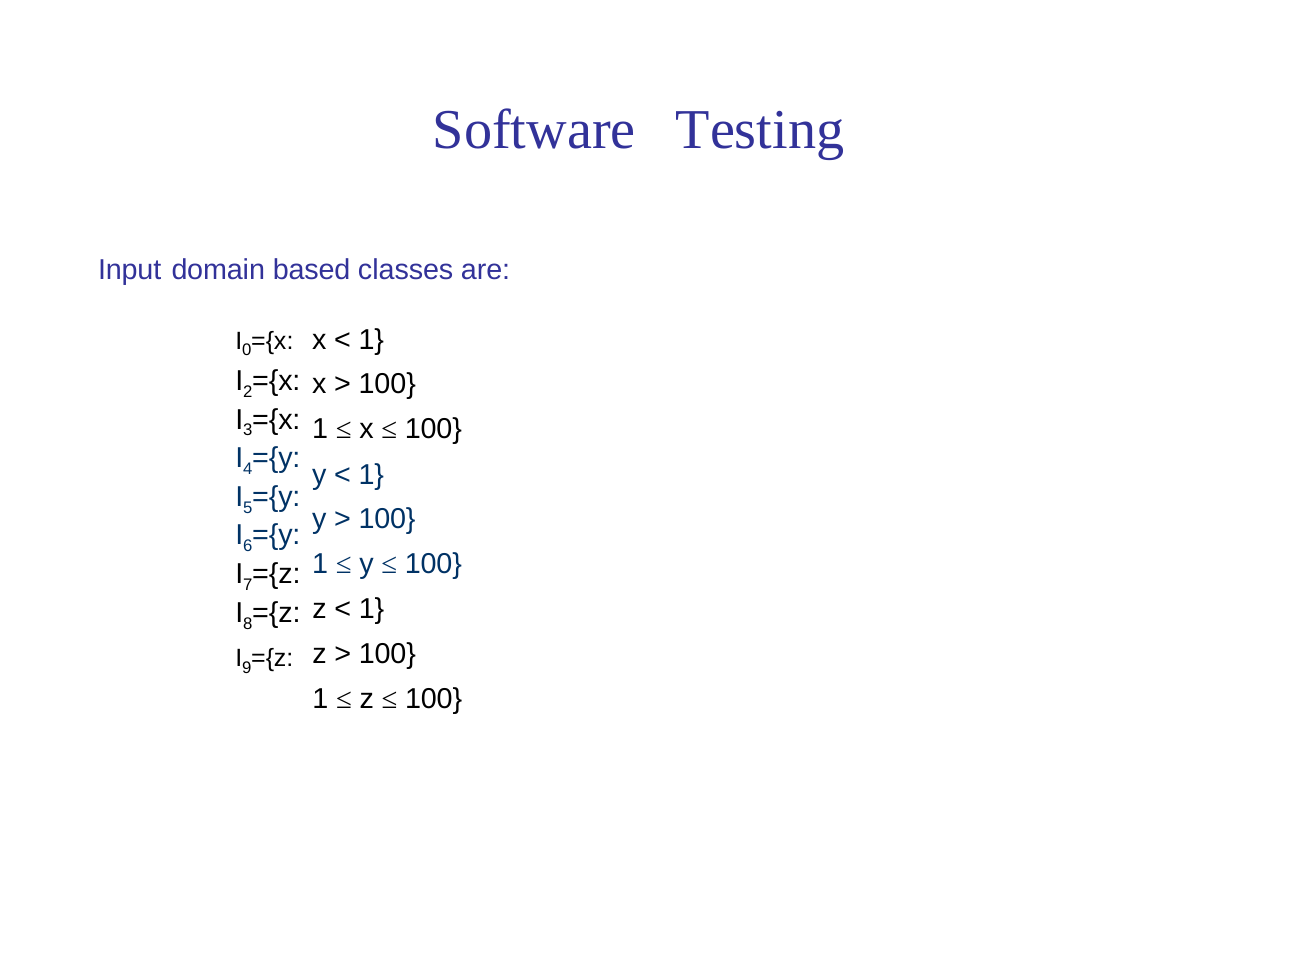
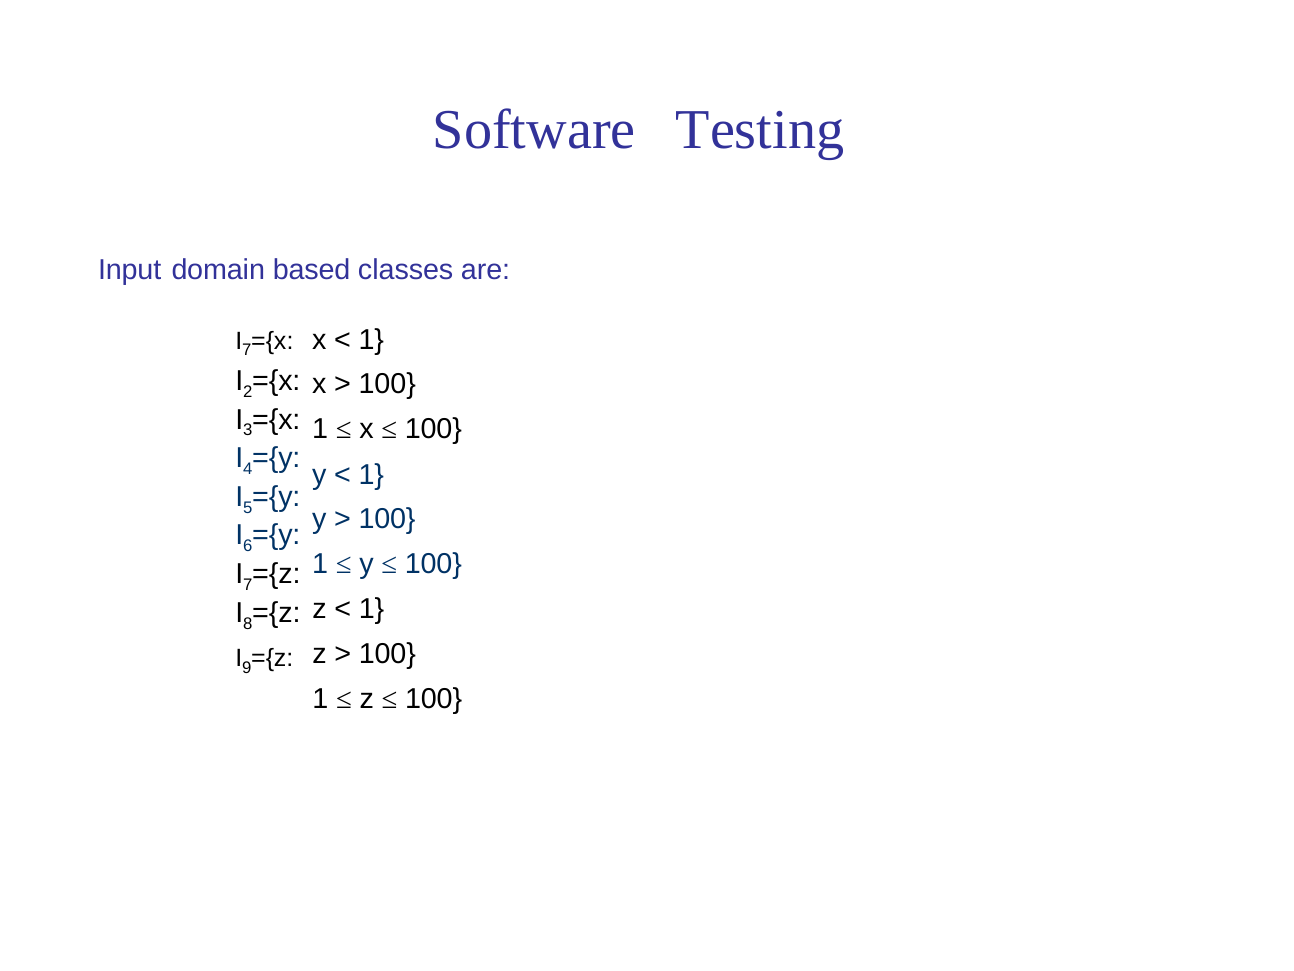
0: 0 -> 7 (247, 350)
